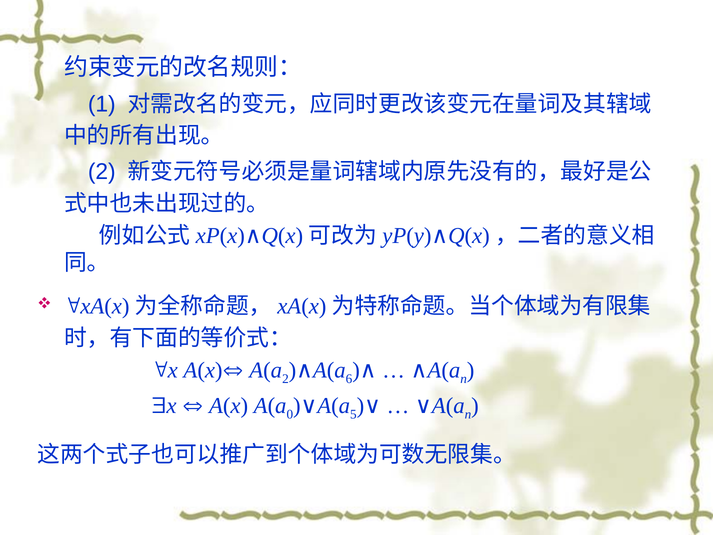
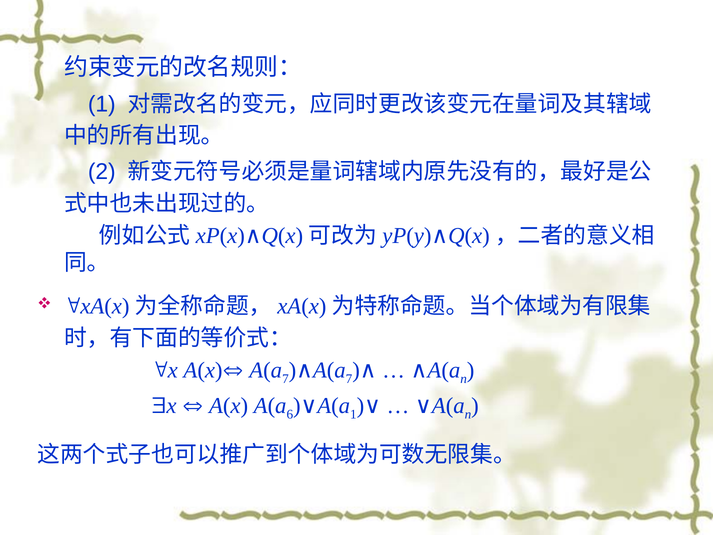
2: 2 -> 7 (285, 379)
6: 6 -> 7 (349, 379)
0: 0 -> 6 (290, 414)
5: 5 -> 1 (353, 414)
